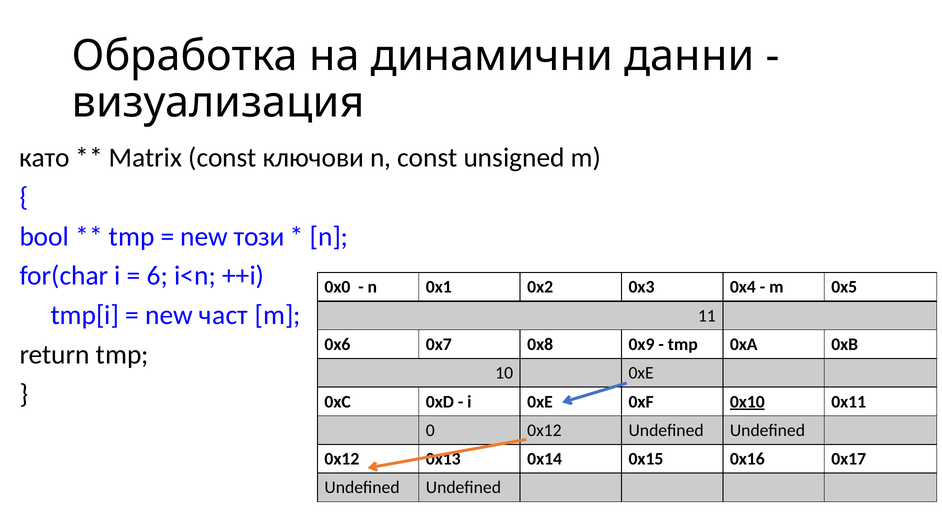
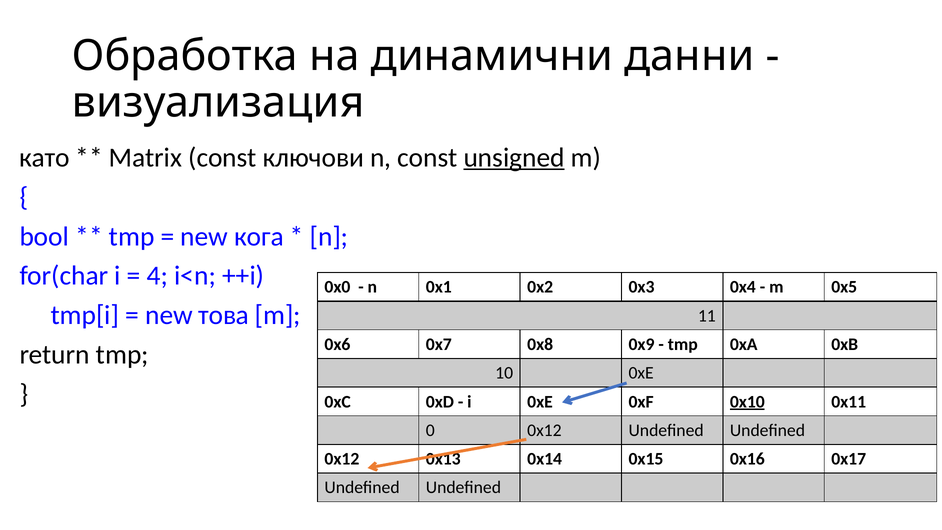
unsigned underline: none -> present (514, 158)
този: този -> кога (259, 236)
6: 6 -> 4 (157, 276)
част: част -> това (224, 315)
